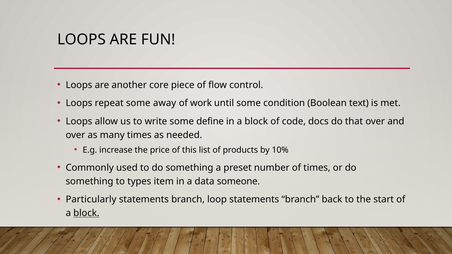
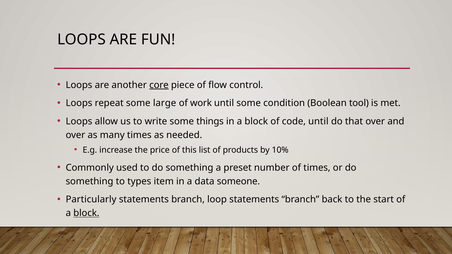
core underline: none -> present (159, 85)
away: away -> large (165, 103)
text: text -> tool (359, 103)
define: define -> things (210, 122)
code docs: docs -> until (318, 122)
